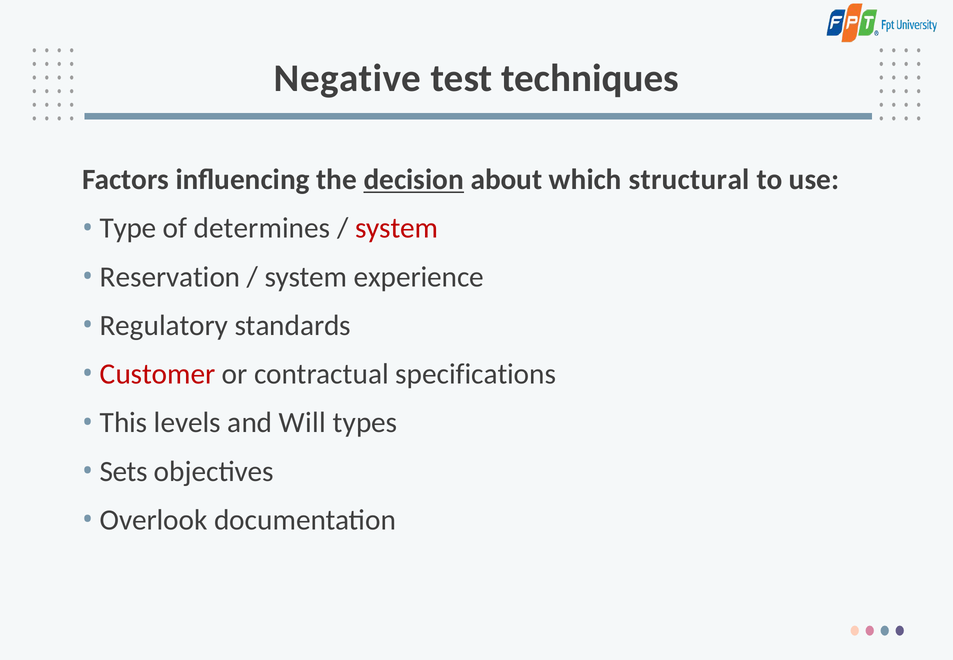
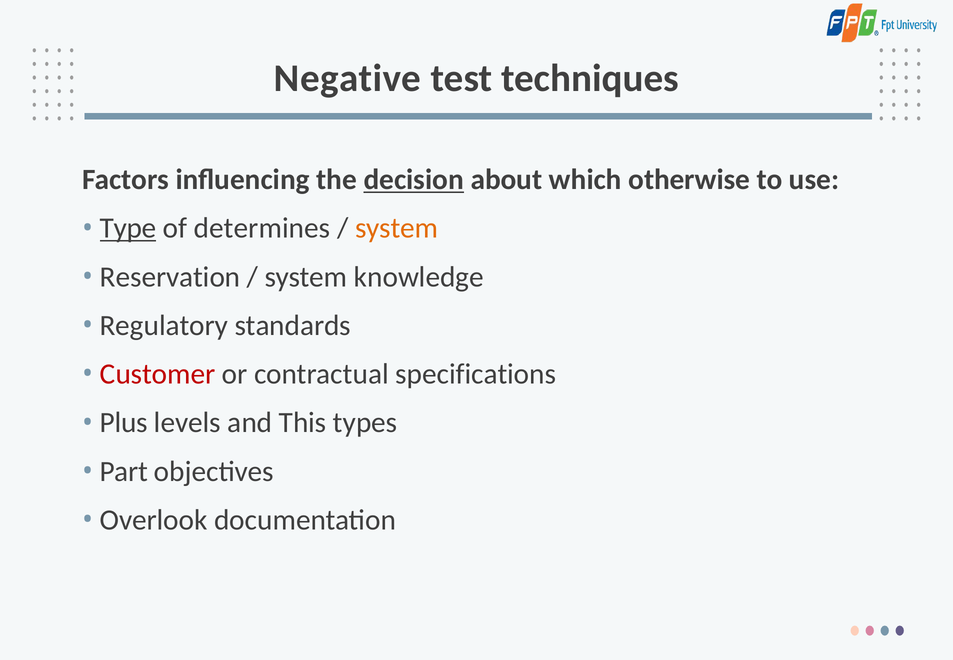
structural: structural -> otherwise (689, 179)
Type underline: none -> present (128, 228)
system colour: red -> orange (397, 228)
experience: experience -> knowledge (419, 277)
This: This -> Plus (124, 423)
Will: Will -> This (303, 423)
Sets: Sets -> Part (124, 471)
